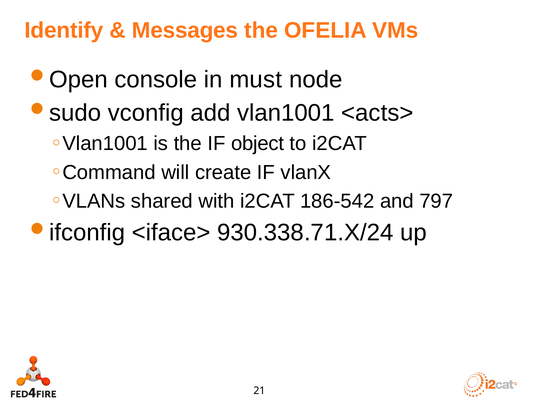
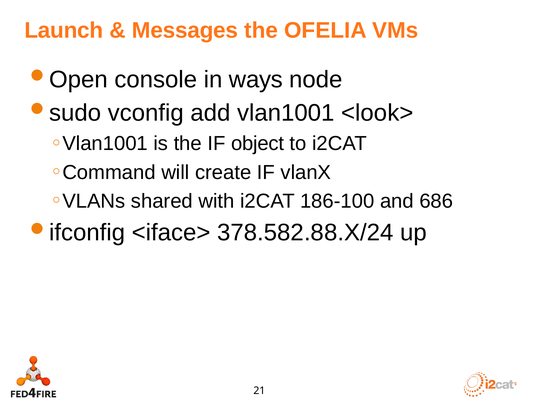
Identify: Identify -> Launch (64, 31)
must: must -> ways (256, 79)
<acts>: <acts> -> <look> (377, 113)
186-542: 186-542 -> 186-100 (337, 201)
797: 797 -> 686 (436, 201)
930.338.71.X/24: 930.338.71.X/24 -> 378.582.88.X/24 (305, 233)
